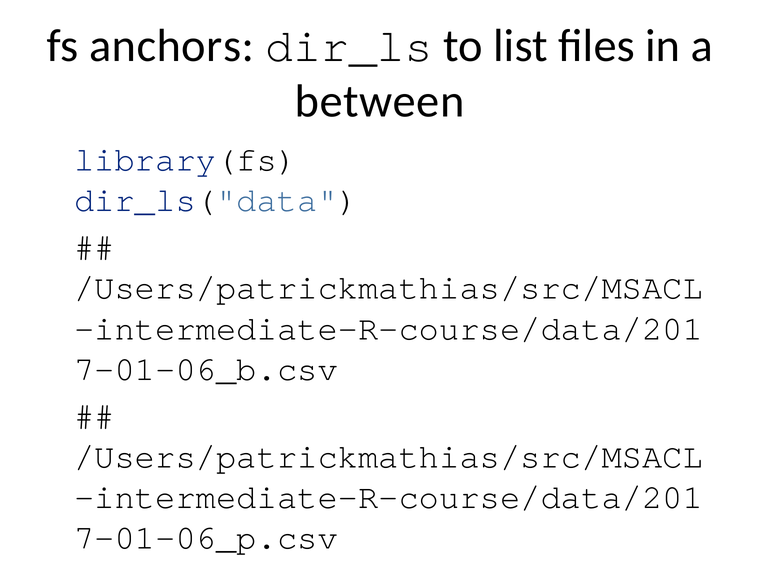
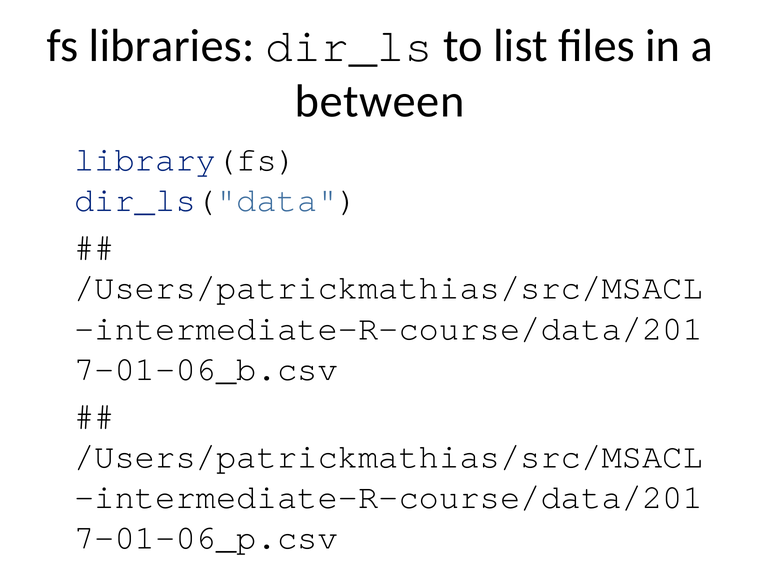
anchors: anchors -> libraries (172, 46)
